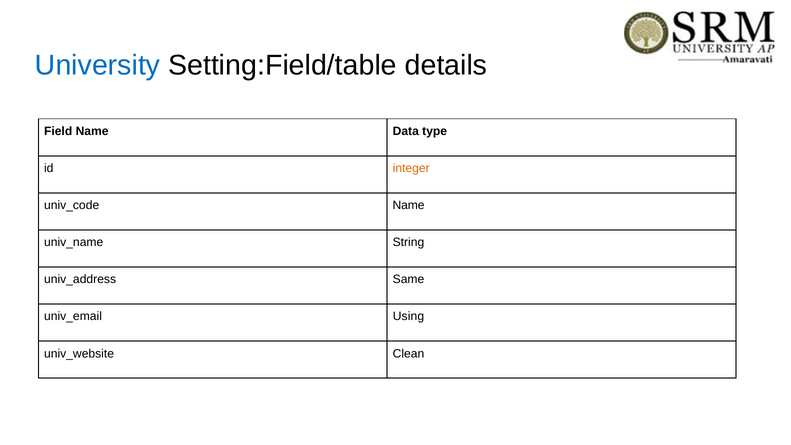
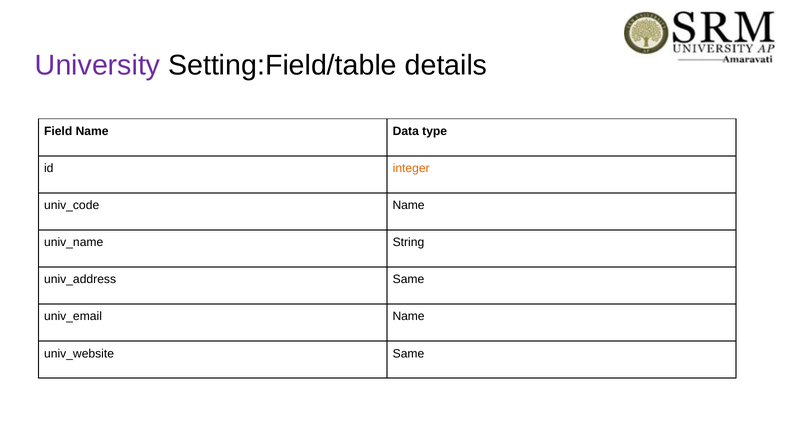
University colour: blue -> purple (98, 66)
Using: Using -> Name (409, 316)
Clean: Clean -> Same (408, 353)
